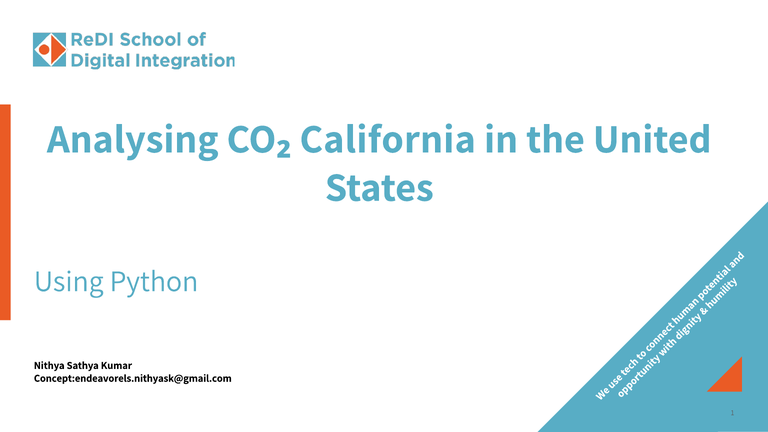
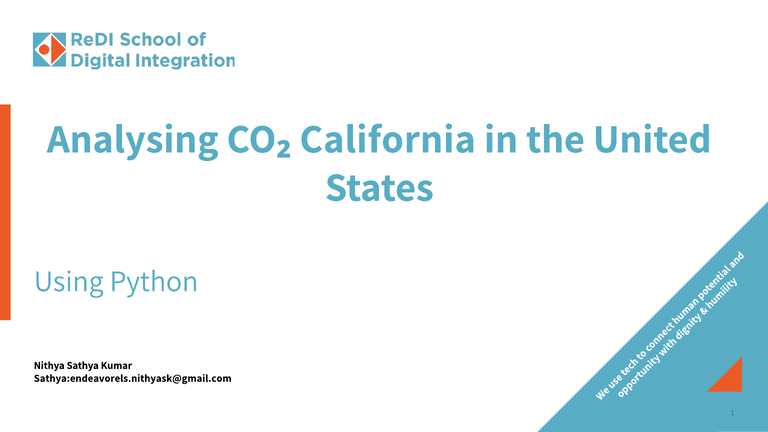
Concept:endeavorels.nithyask@gmail.com: Concept:endeavorels.nithyask@gmail.com -> Sathya:endeavorels.nithyask@gmail.com (133, 378)
